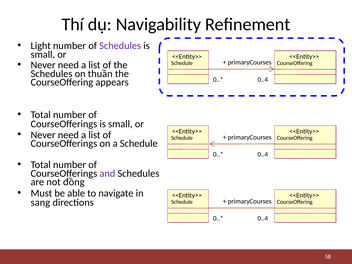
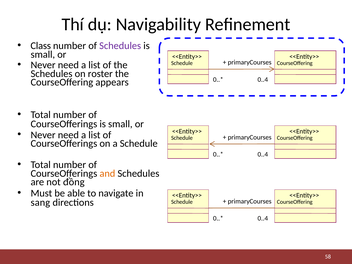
Light: Light -> Class (41, 46)
thuần: thuần -> roster (100, 74)
and colour: purple -> orange (107, 173)
